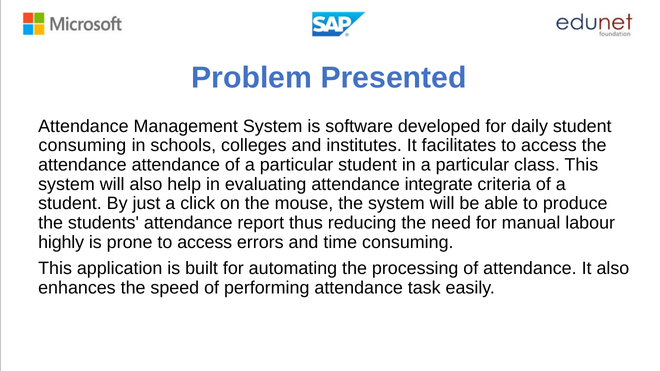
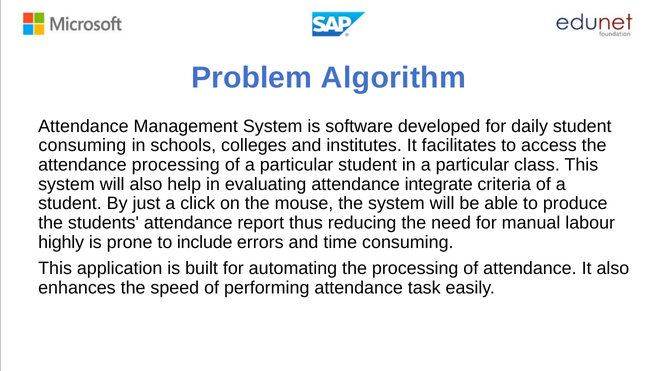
Presented: Presented -> Algorithm (394, 78)
attendance attendance: attendance -> processing (176, 165)
prone to access: access -> include (205, 242)
